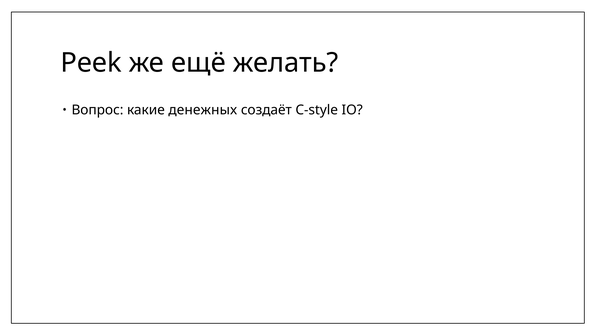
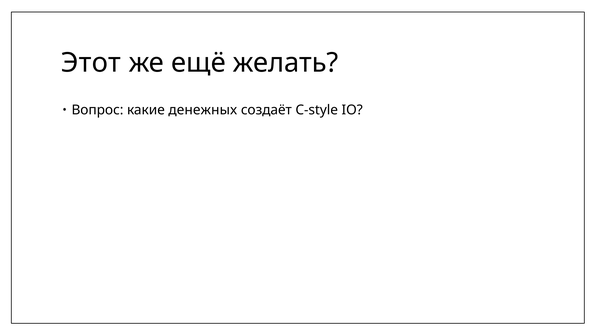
Peek: Peek -> Этот (91, 63)
